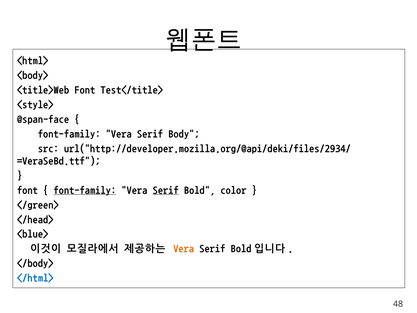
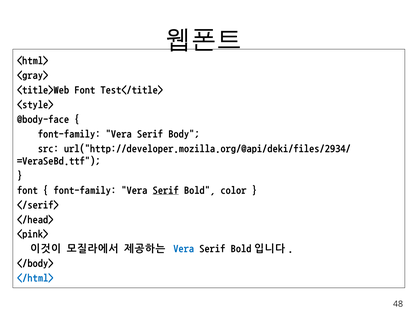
<body>: <body> -> <gray> (33, 75)
@span-face: @span-face -> @body-face (43, 119)
font-family underline: present -> none (85, 190)
</green>: </green> -> </serif> (38, 204)
<blue>: <blue> -> <pink> (33, 234)
Vera colour: orange -> blue (184, 248)
